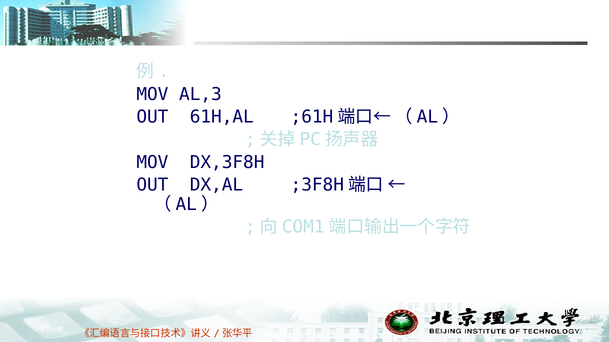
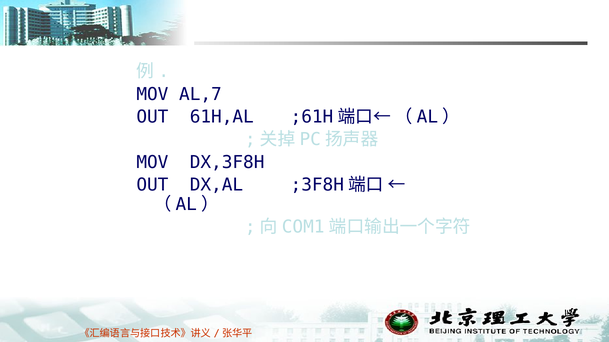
AL,3: AL,3 -> AL,7 (200, 94)
